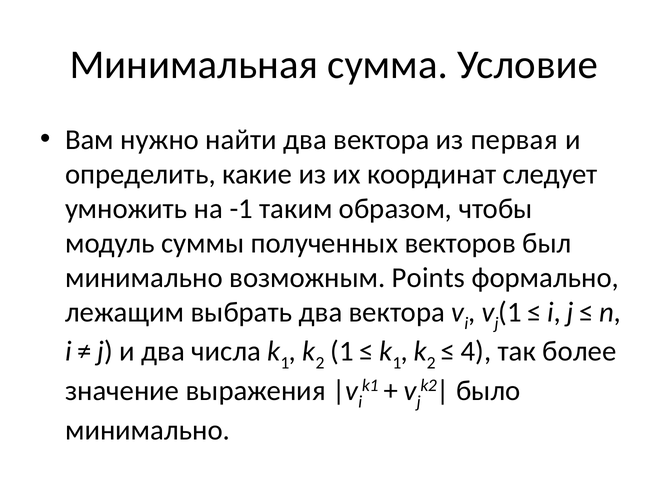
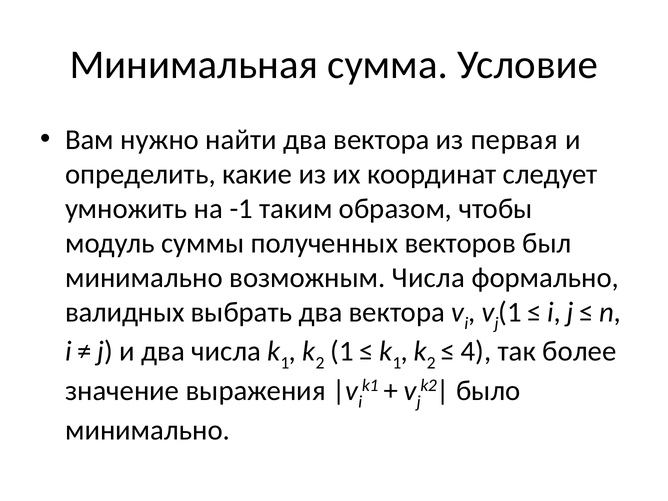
возможным Points: Points -> Числа (428, 278)
лежащим: лежащим -> валидных (125, 312)
